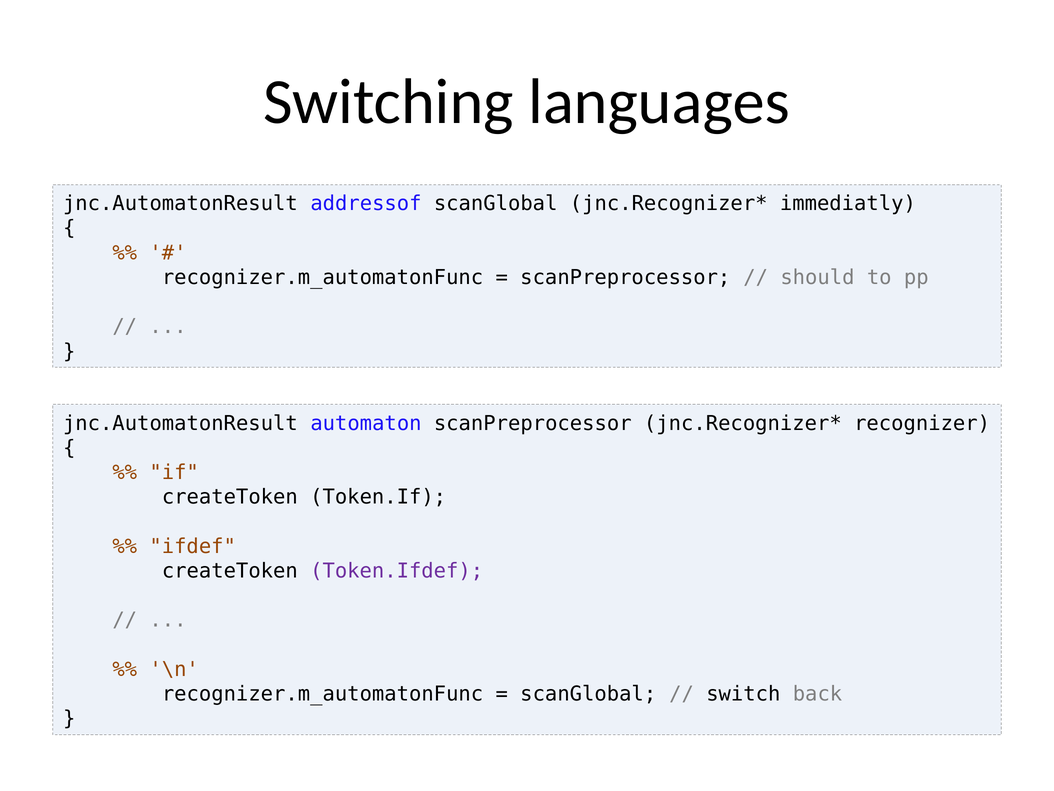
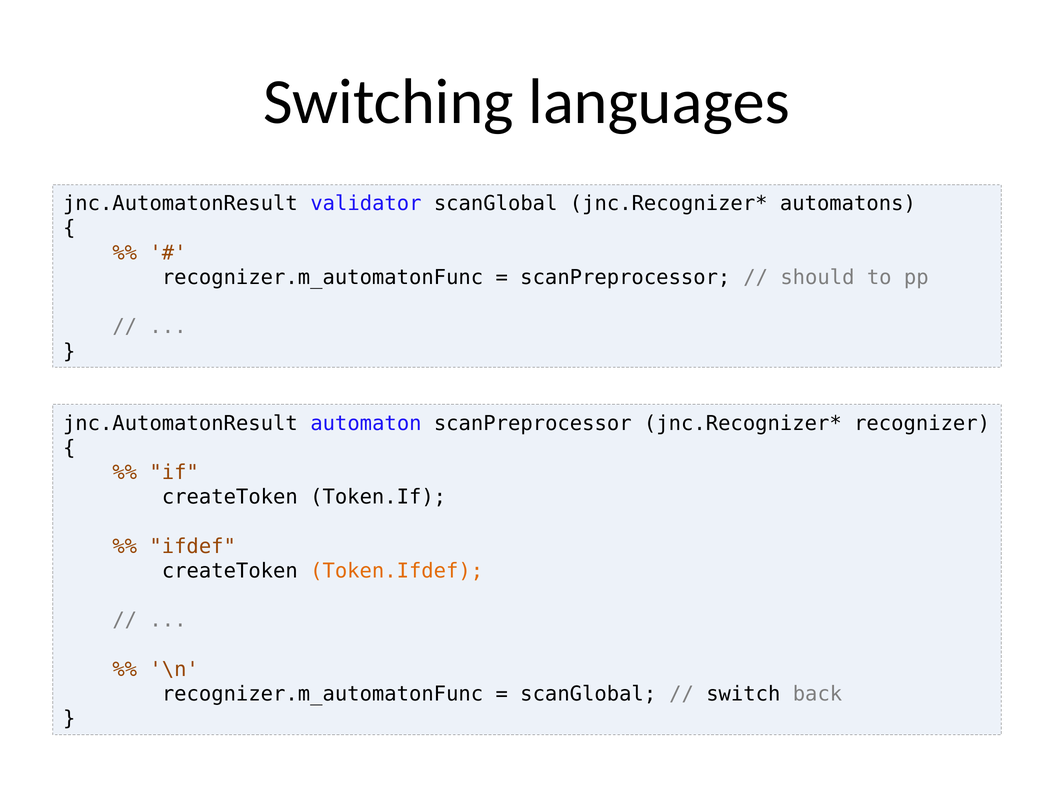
addressof: addressof -> validator (366, 203)
immediatly: immediatly -> automatons (848, 203)
Token.Ifdef colour: purple -> orange (397, 571)
